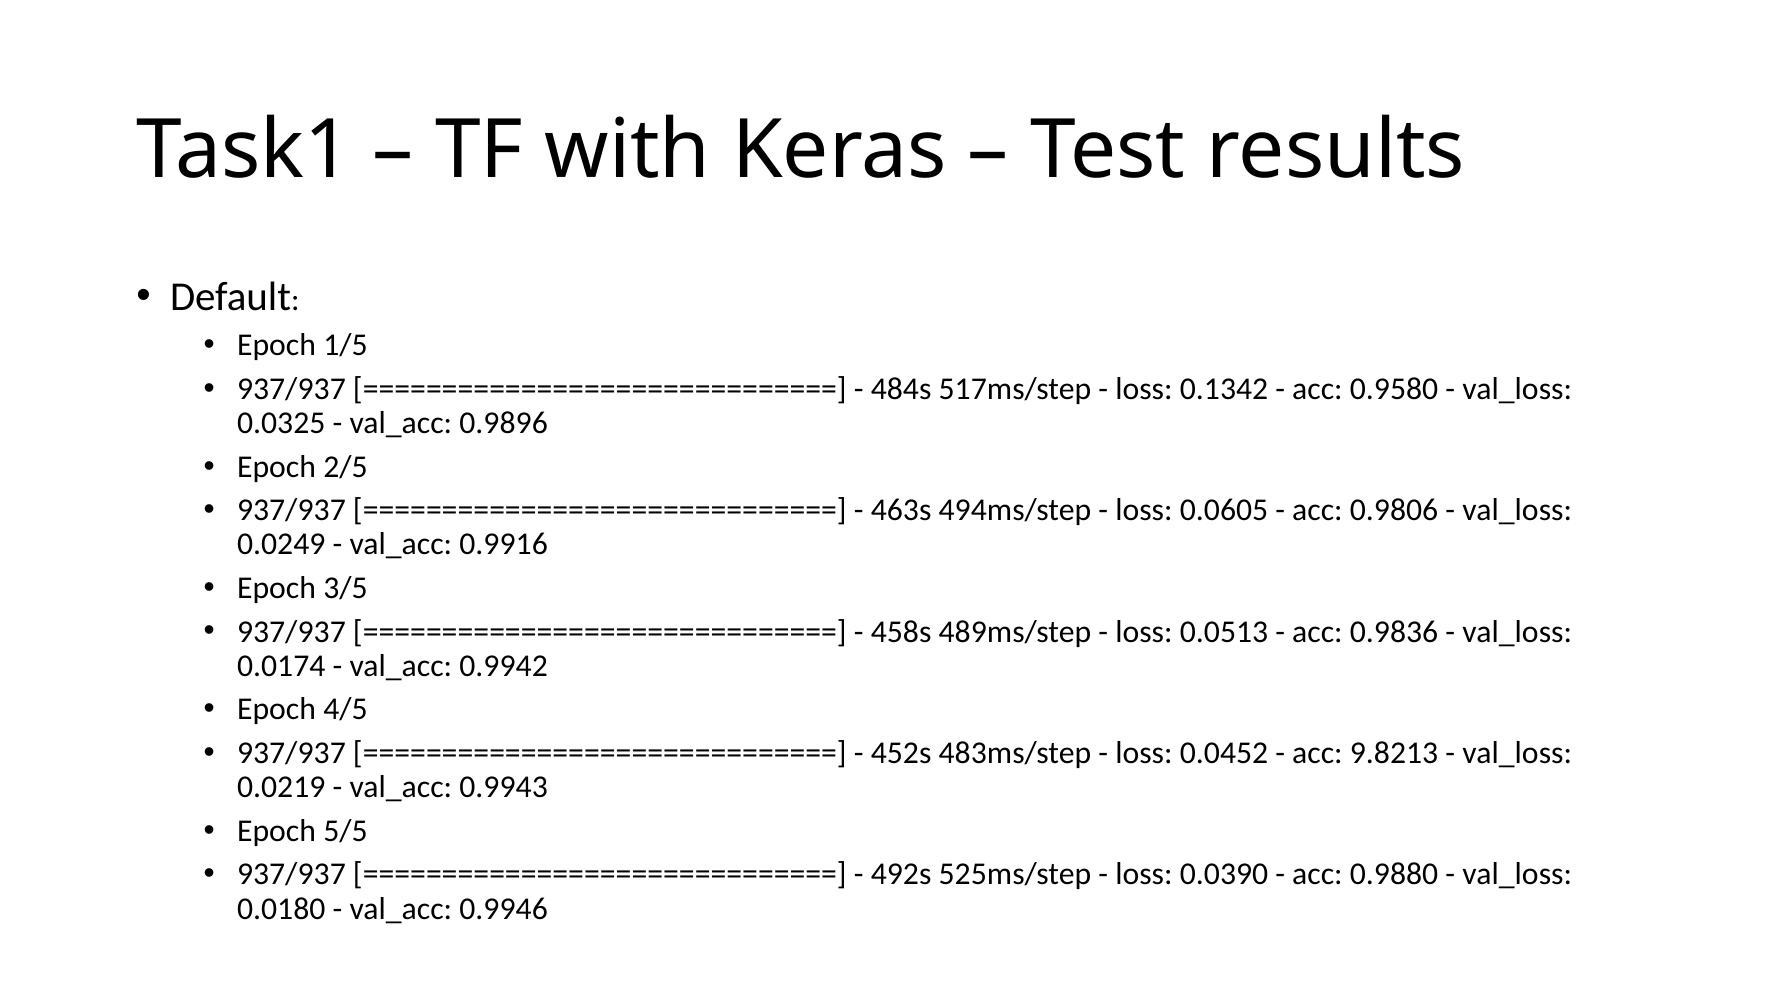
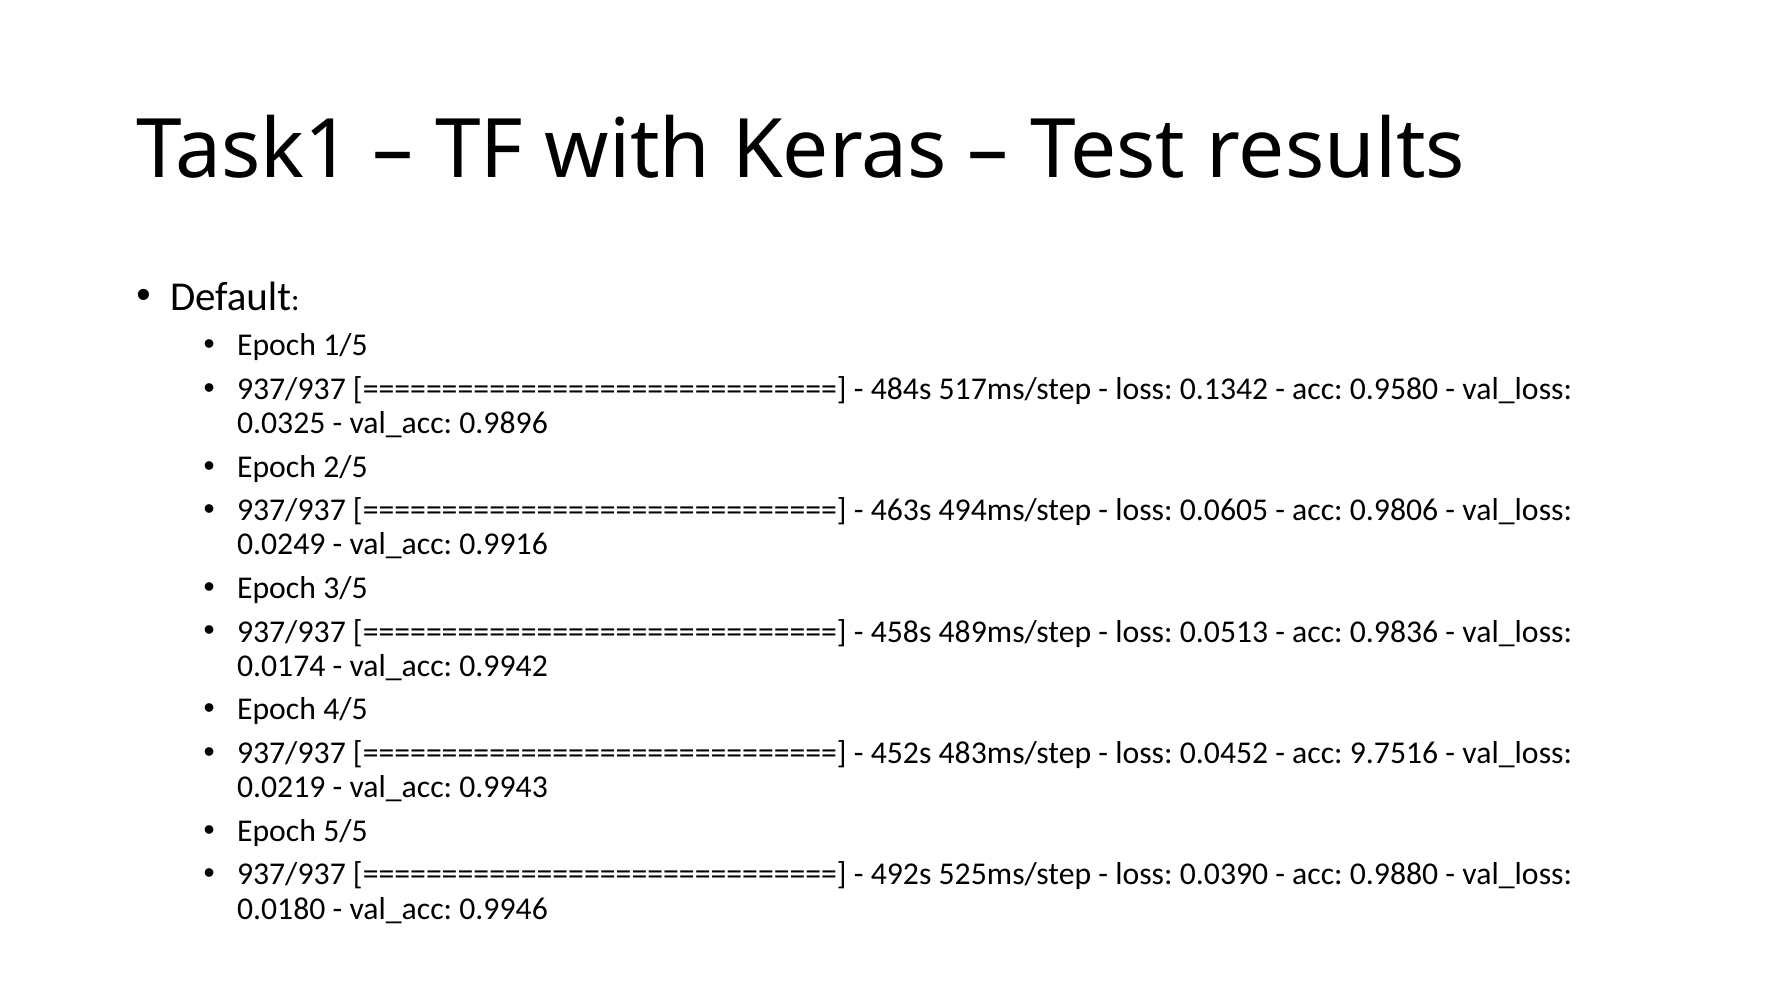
9.8213: 9.8213 -> 9.7516 (1394, 753)
